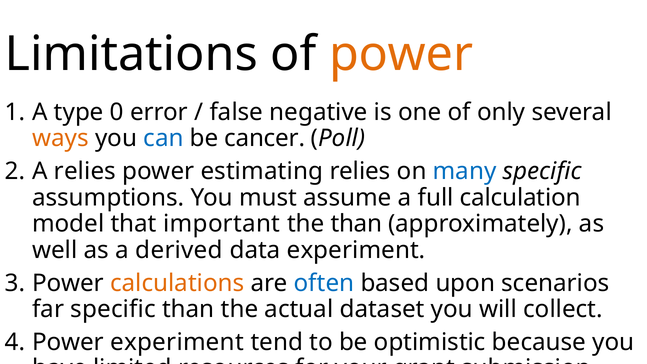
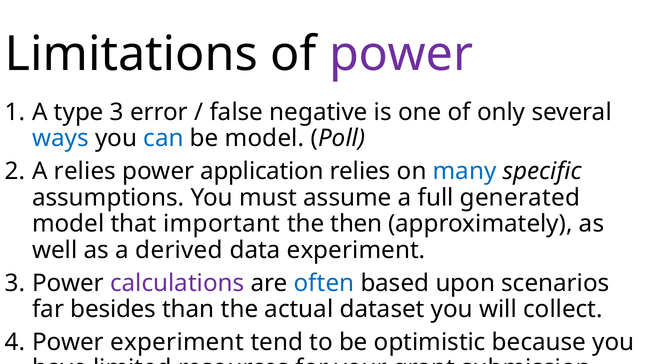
power colour: orange -> purple (401, 54)
type 0: 0 -> 3 (117, 112)
ways colour: orange -> blue (60, 138)
be cancer: cancer -> model (265, 138)
estimating: estimating -> application (262, 171)
calculation: calculation -> generated (520, 198)
the than: than -> then (356, 224)
calculations colour: orange -> purple (177, 283)
far specific: specific -> besides (113, 309)
